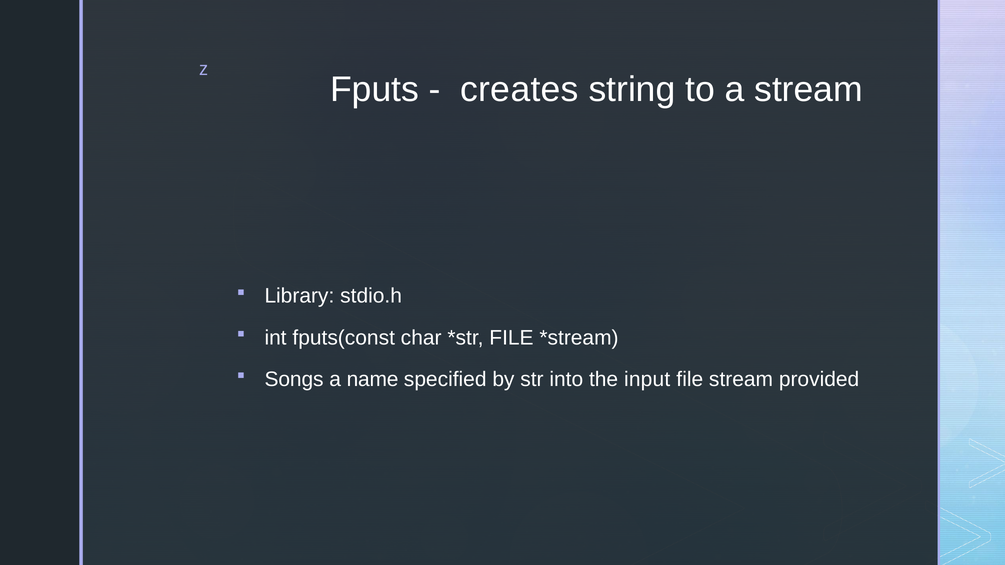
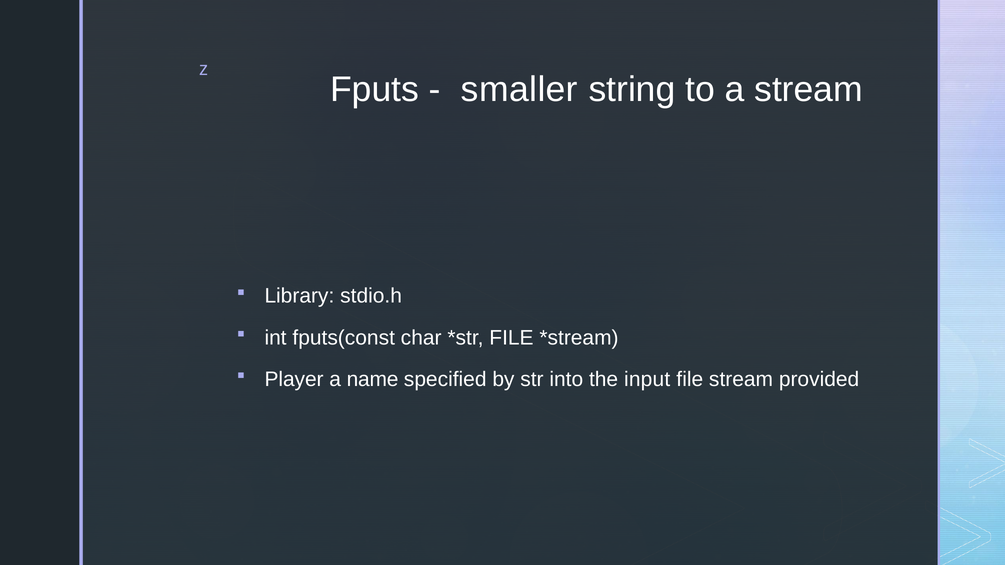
creates: creates -> smaller (519, 89)
Songs: Songs -> Player (294, 380)
